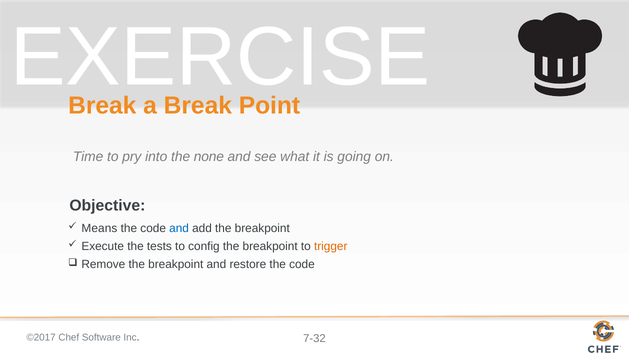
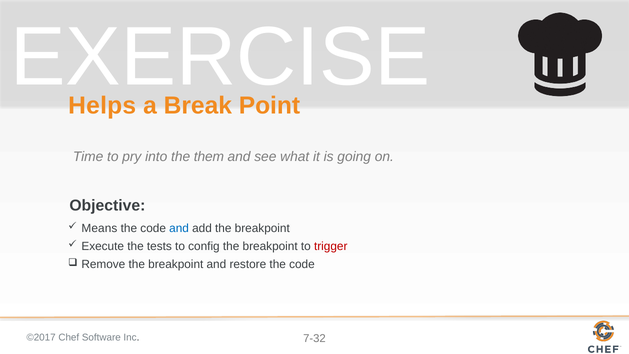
Break: Break -> Helps (102, 105)
none: none -> them (209, 157)
trigger colour: orange -> red (331, 246)
